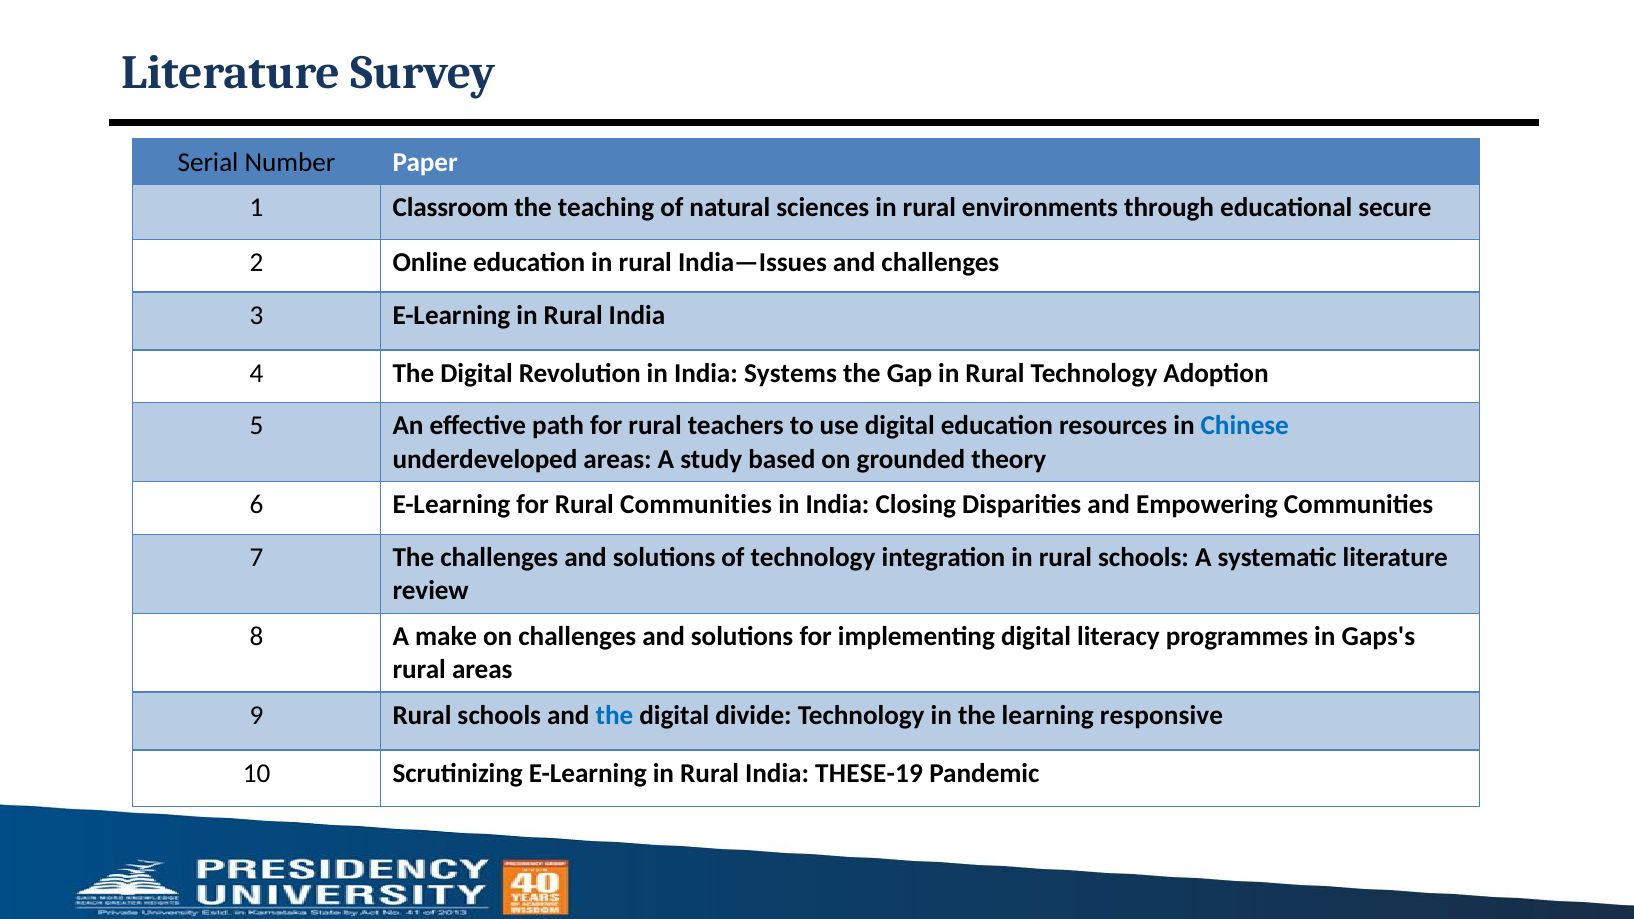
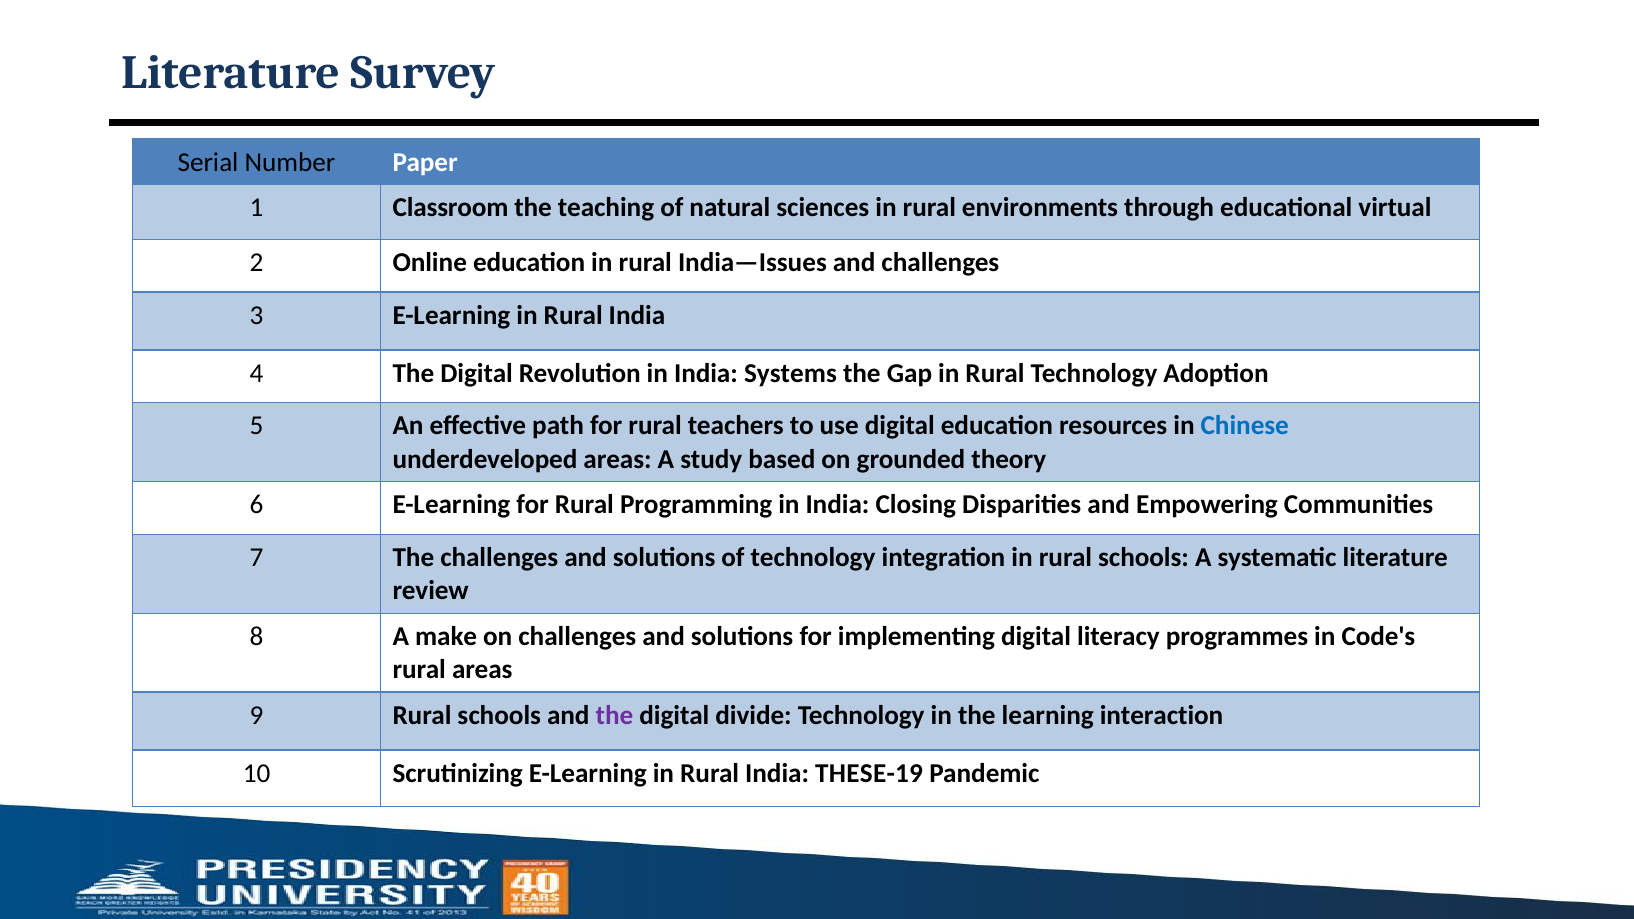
secure: secure -> virtual (1395, 208)
Rural Communities: Communities -> Programming (696, 505)
Gaps's: Gaps's -> Code's (1378, 636)
the colour: blue -> purple (614, 715)
responsive: responsive -> interaction (1162, 715)
